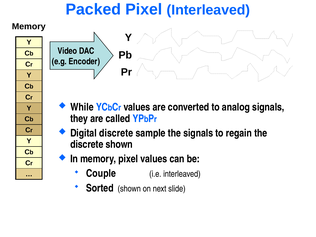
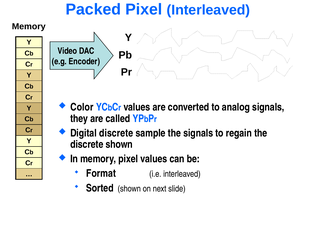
While: While -> Color (82, 107)
Couple: Couple -> Format (101, 174)
